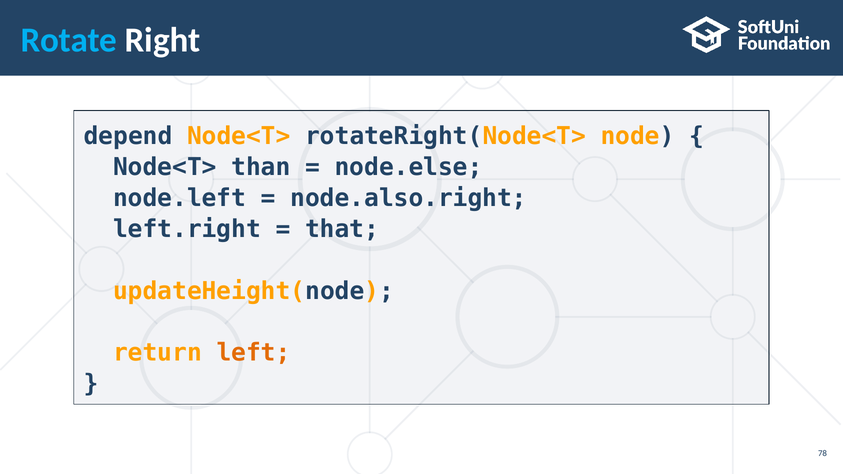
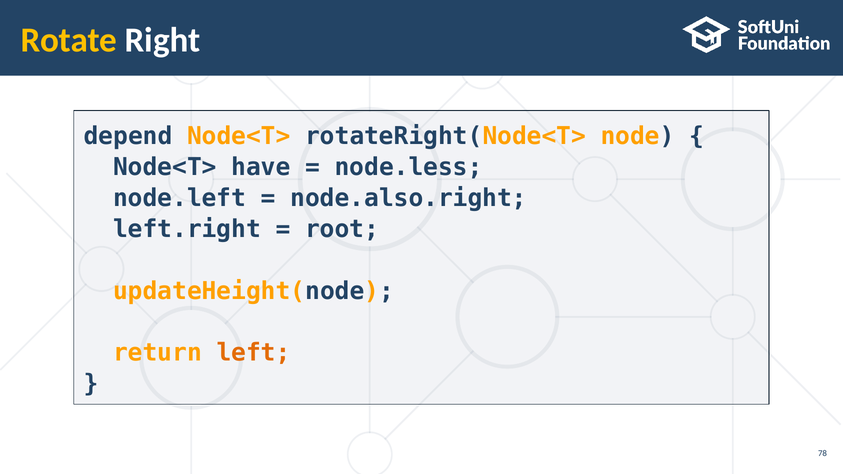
Rotate colour: light blue -> yellow (69, 40)
than: than -> have (261, 167)
node.else: node.else -> node.less (409, 167)
that: that -> root (342, 229)
